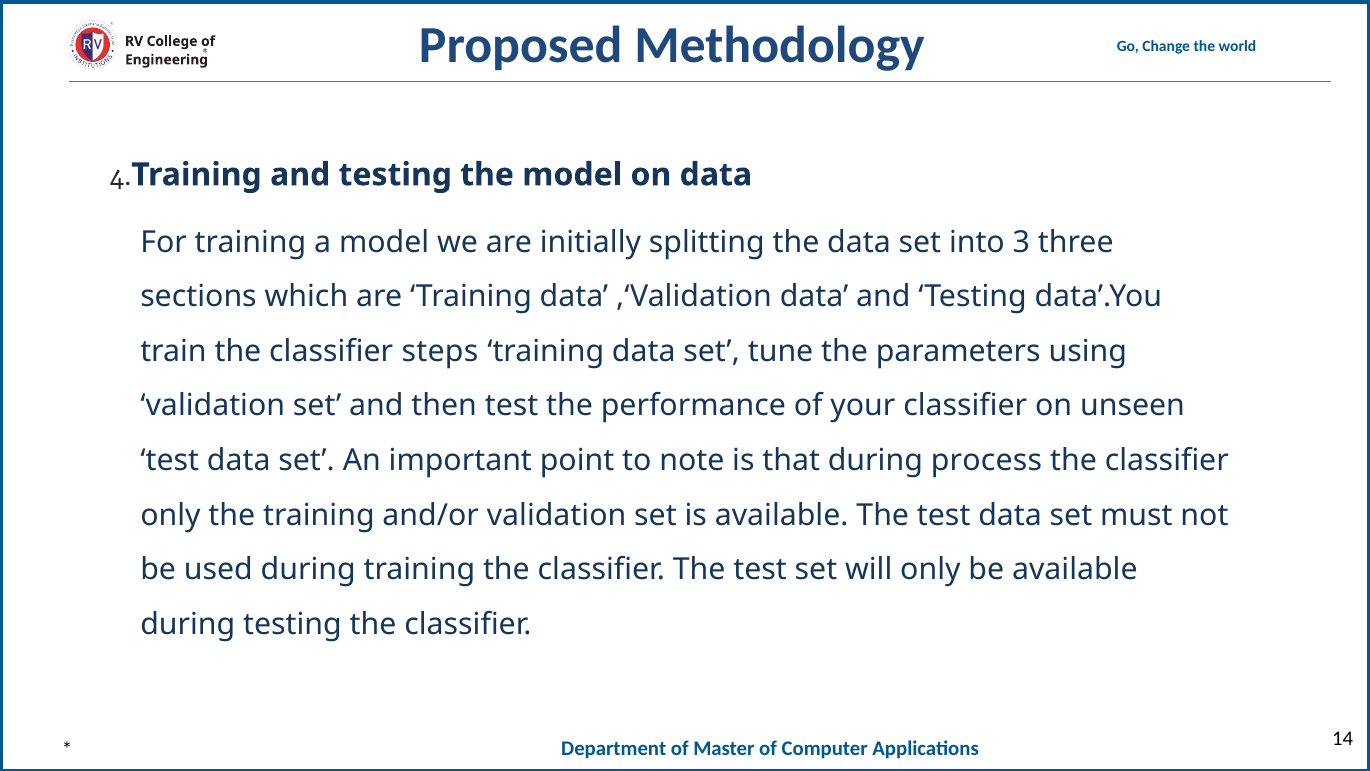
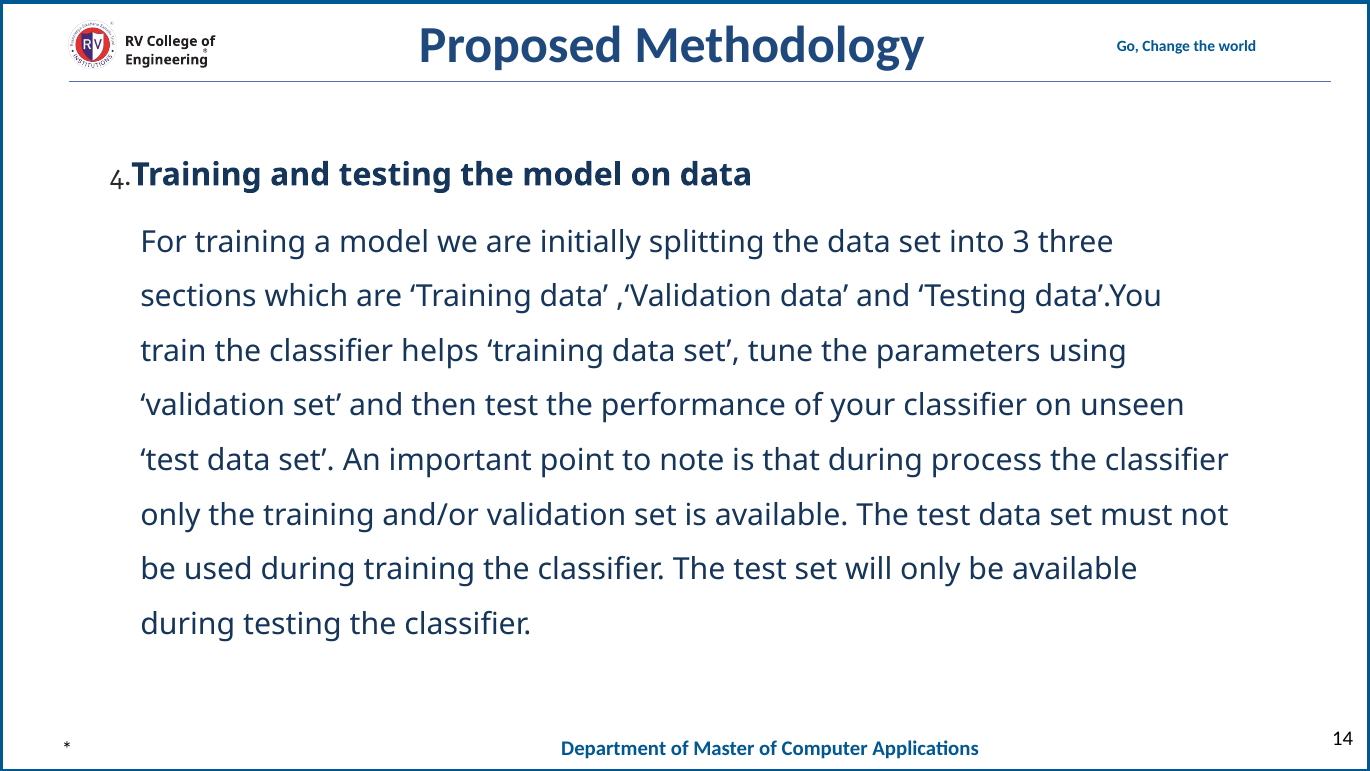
steps: steps -> helps (440, 351)
